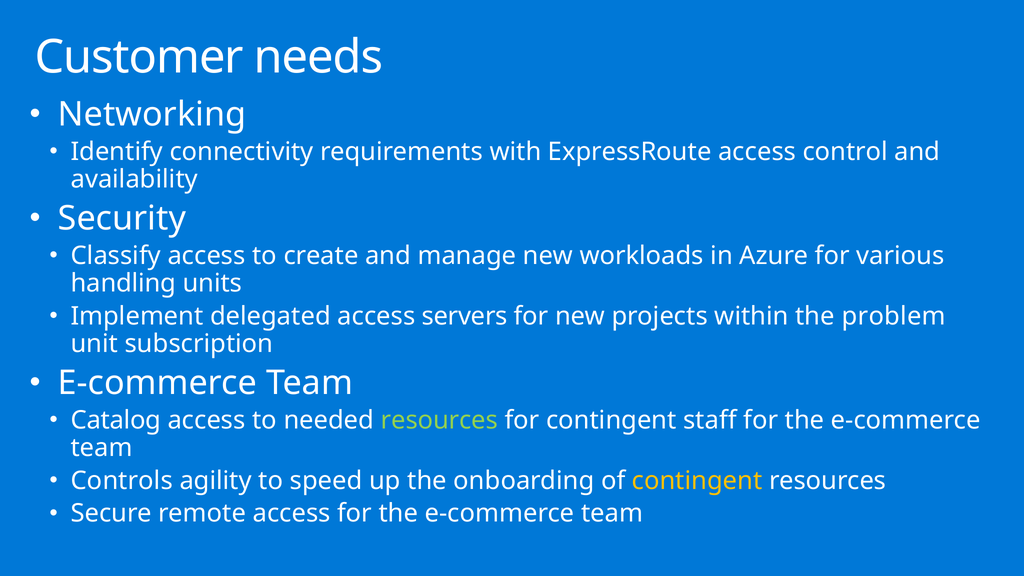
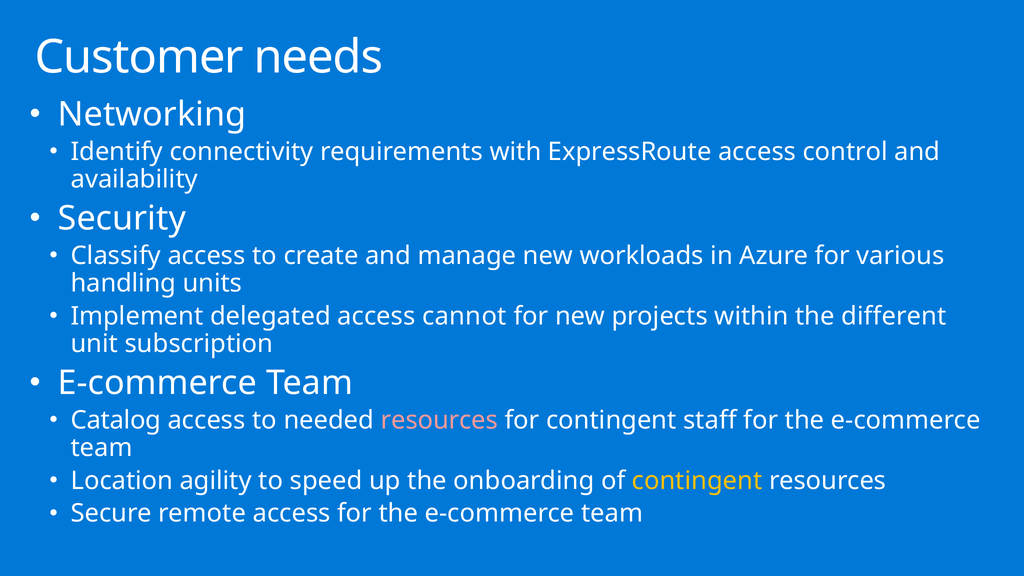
servers: servers -> cannot (464, 316)
problem: problem -> different (894, 316)
resources colour: light green -> pink (439, 420)
Controls: Controls -> Location (122, 481)
